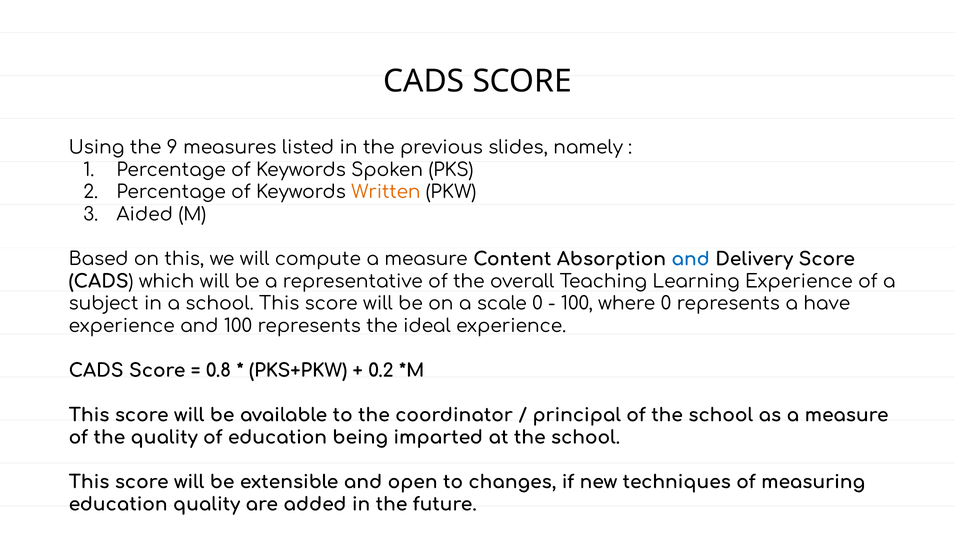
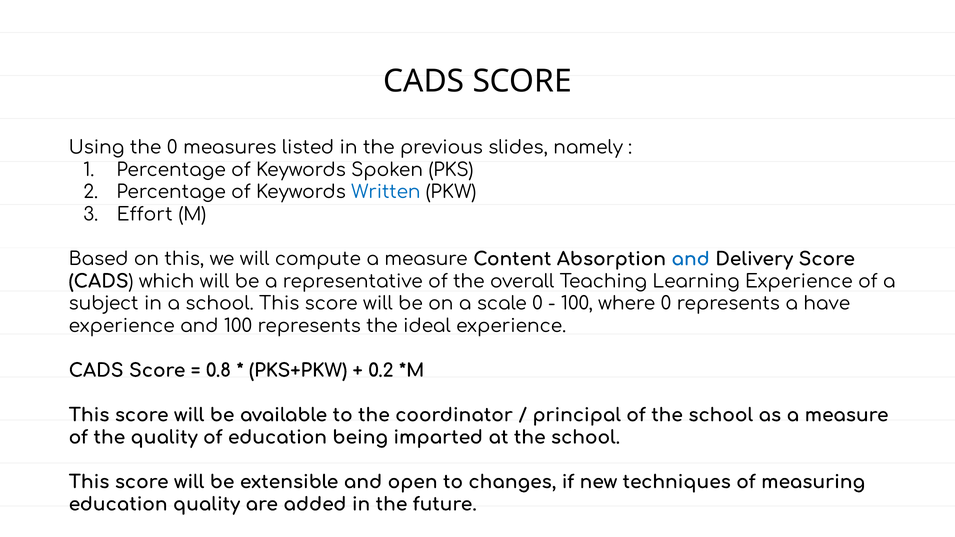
the 9: 9 -> 0 (172, 148)
Written colour: orange -> blue (386, 192)
Aided: Aided -> Effort (145, 215)
